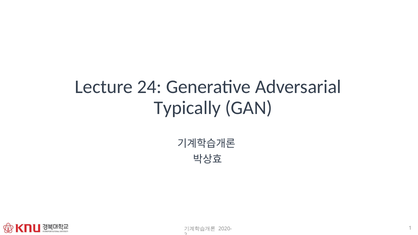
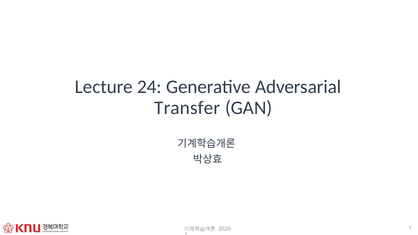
Typically: Typically -> Transfer (187, 108)
